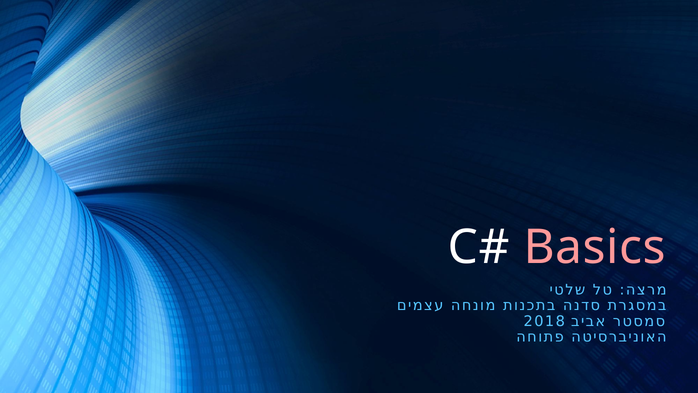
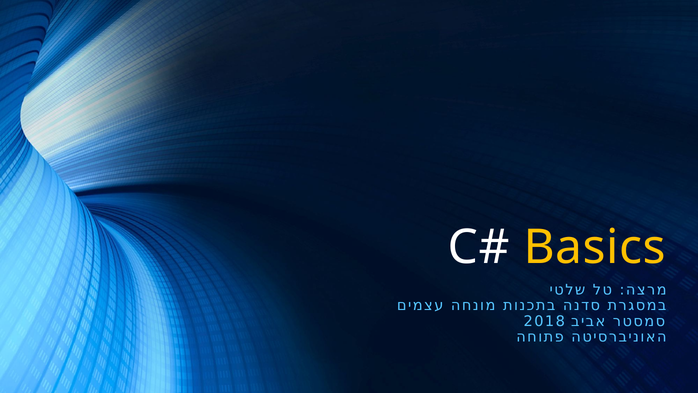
Basics colour: pink -> yellow (595, 247)
